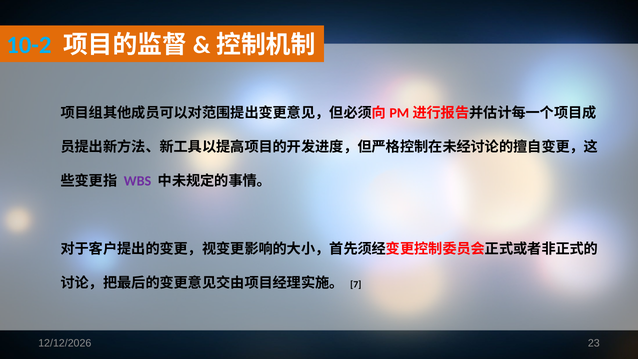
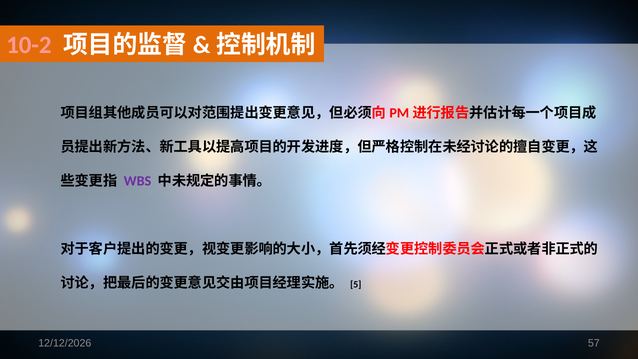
10-2 colour: light blue -> pink (29, 45)
7: 7 -> 5 (356, 284)
23: 23 -> 57 (594, 343)
